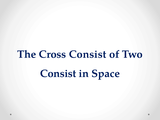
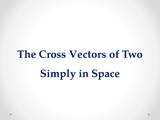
Cross Consist: Consist -> Vectors (88, 54)
Consist: Consist -> Simply (58, 74)
